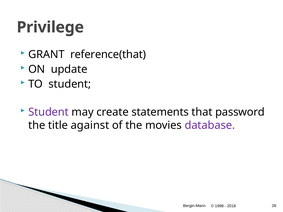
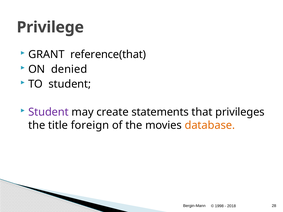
update: update -> denied (69, 69)
password: password -> privileges (240, 112)
against: against -> foreign (90, 125)
database colour: purple -> orange (210, 125)
